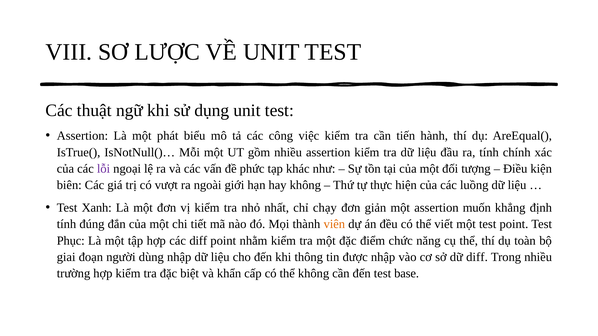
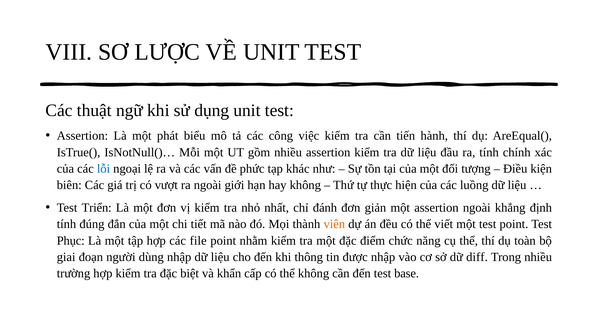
lỗi colour: purple -> blue (104, 169)
Xanh: Xanh -> Triển (97, 208)
chạy: chạy -> đánh (325, 208)
assertion muốn: muốn -> ngoài (477, 208)
các diff: diff -> file (198, 241)
